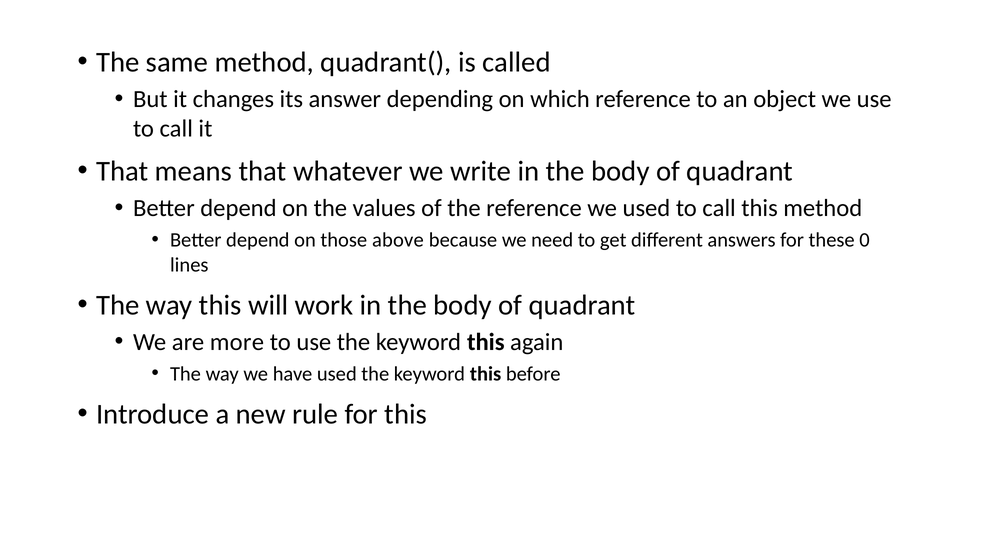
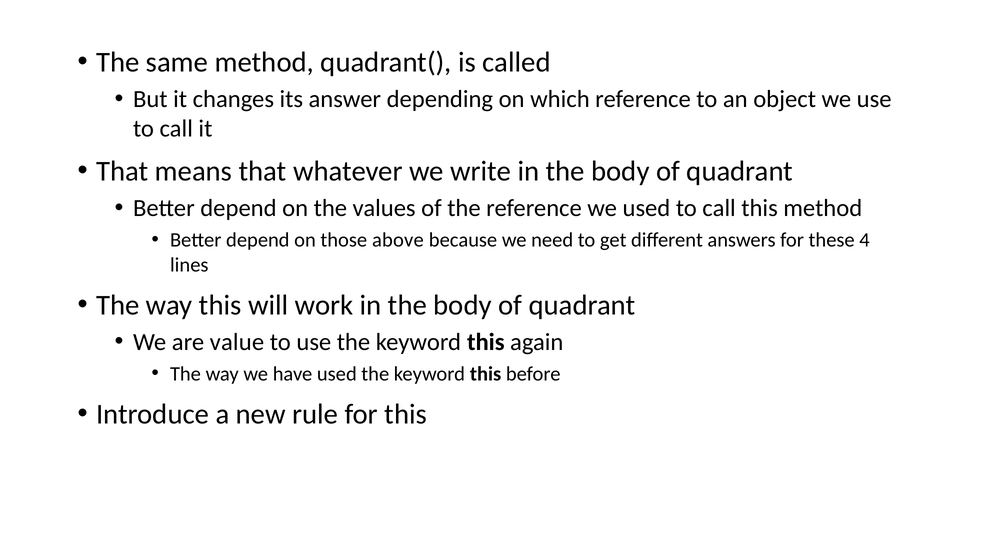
0: 0 -> 4 (864, 240)
more: more -> value (237, 342)
